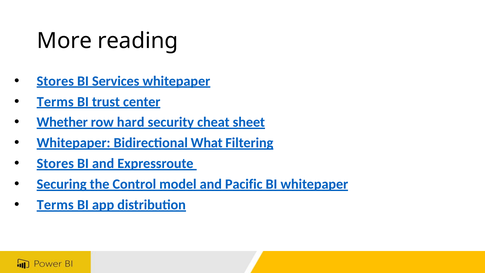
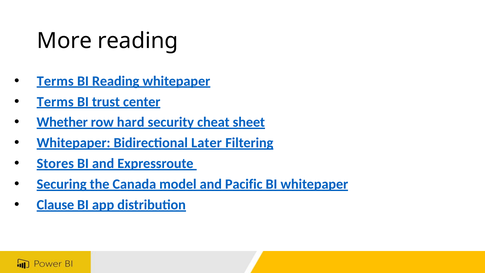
Stores: Stores -> Terms (55, 81)
BI Services: Services -> Reading (116, 81)
What: What -> Later (207, 143)
Control: Control -> Canada (134, 184)
Terms: Terms -> Clause (55, 205)
